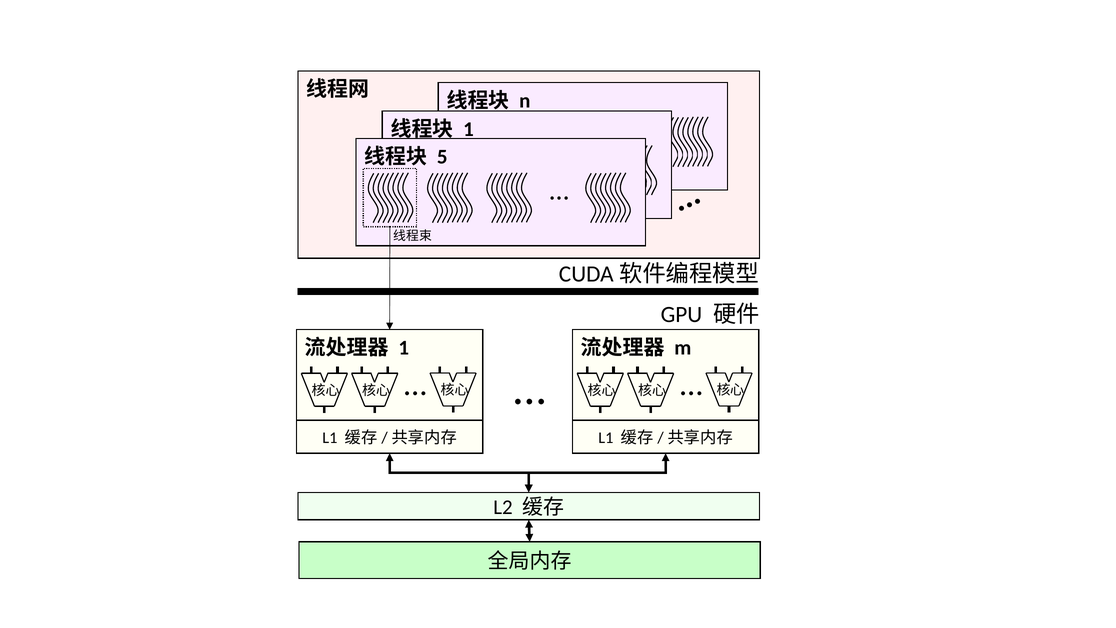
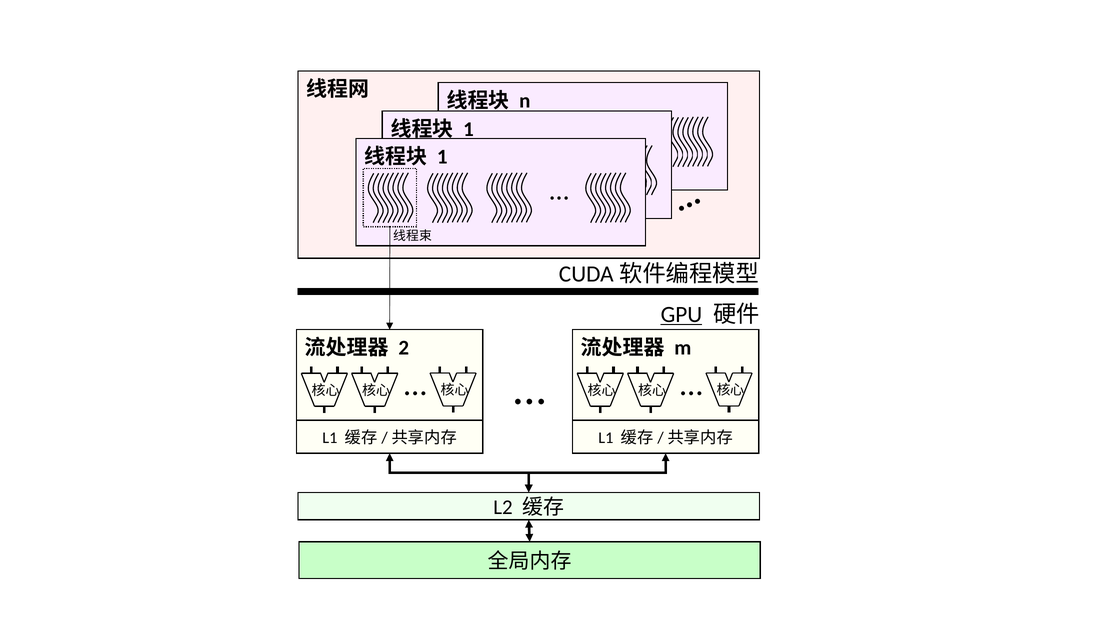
5: 5 -> 1 (442, 157)
GPU underline: none -> present (681, 314)
1: 1 -> 2 (404, 348)
